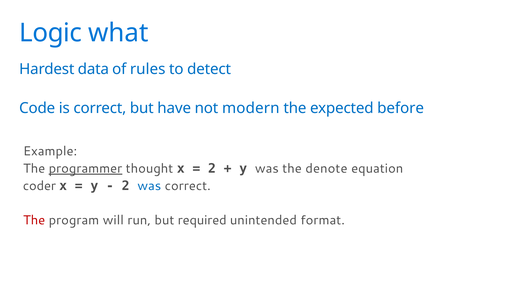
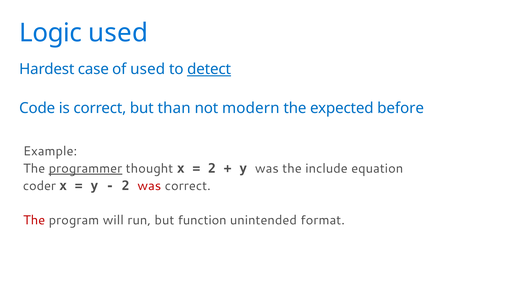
Logic what: what -> used (118, 33)
data: data -> case (93, 69)
of rules: rules -> used (148, 69)
detect underline: none -> present (209, 69)
have: have -> than (174, 108)
denote: denote -> include (327, 169)
was colour: blue -> red (149, 186)
required: required -> function (202, 220)
